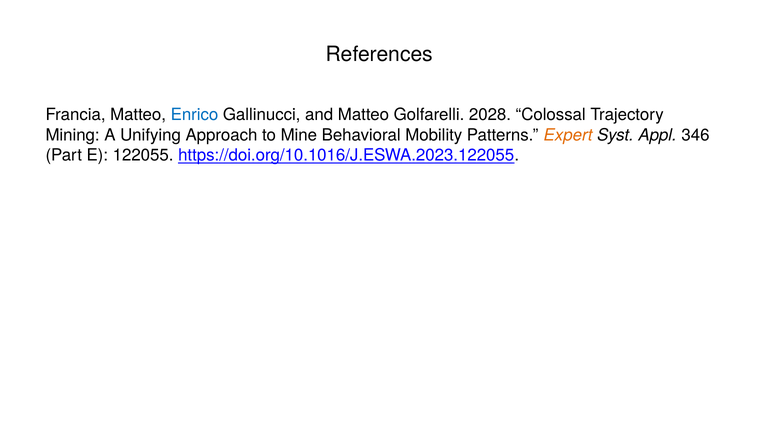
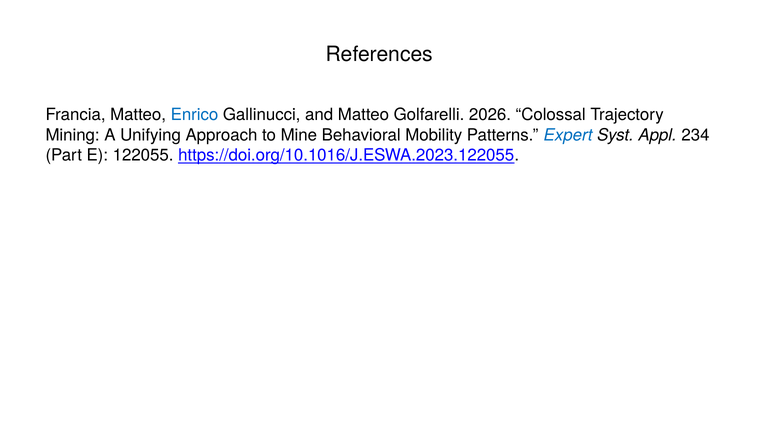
2028: 2028 -> 2026 (490, 115)
Expert colour: orange -> blue (568, 135)
346: 346 -> 234 (695, 135)
